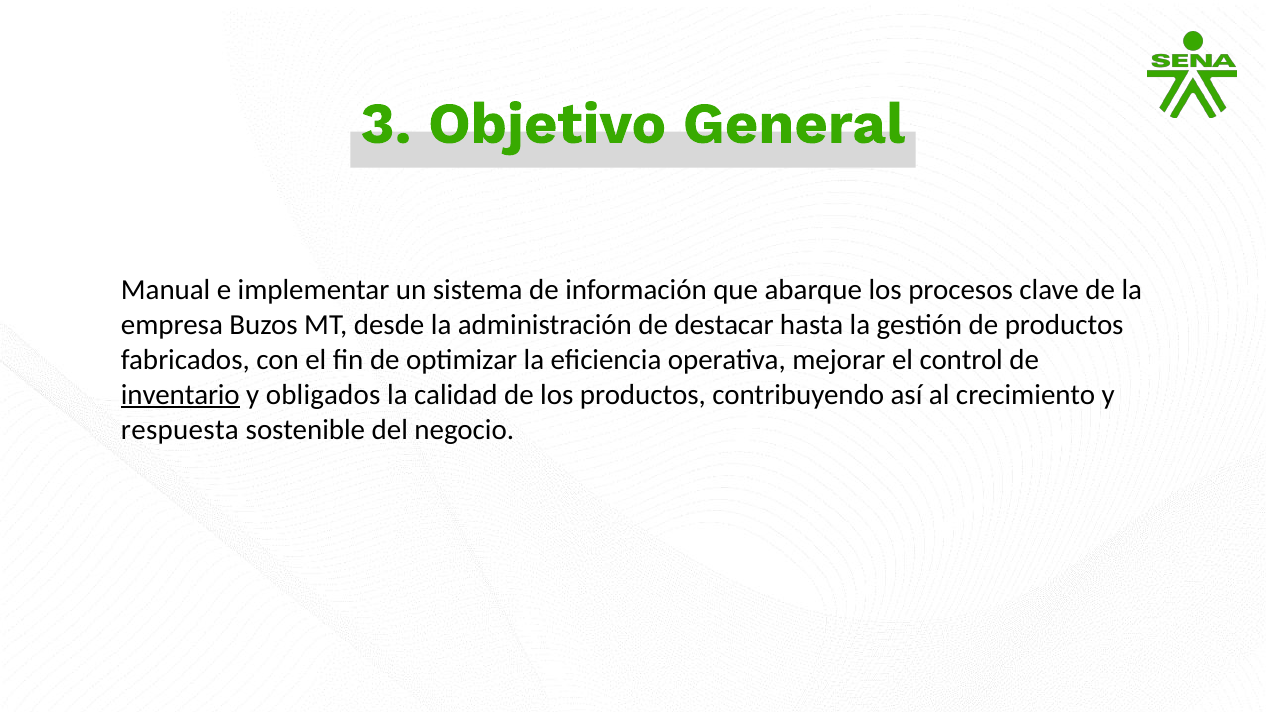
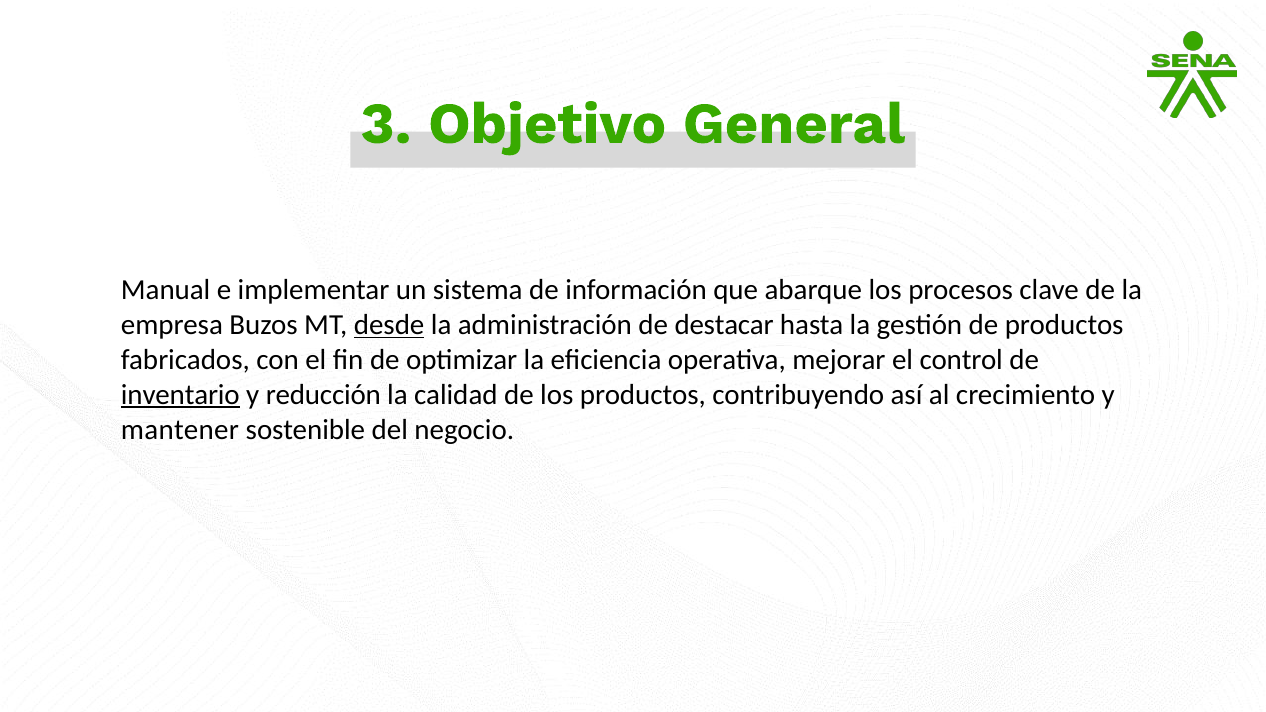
desde underline: none -> present (389, 325)
obligados: obligados -> reducción (323, 395)
respuesta: respuesta -> mantener (180, 430)
